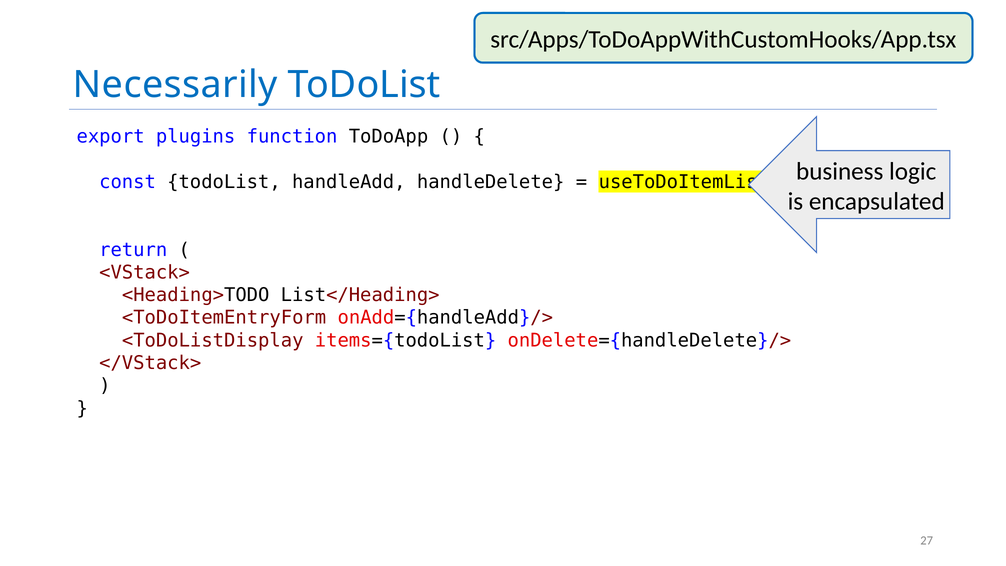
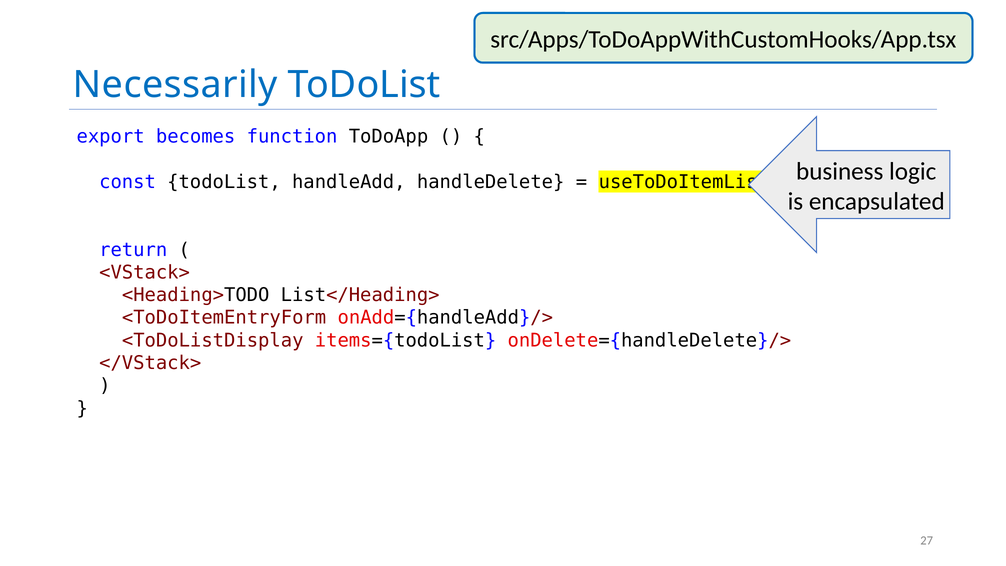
plugins: plugins -> becomes (196, 137)
